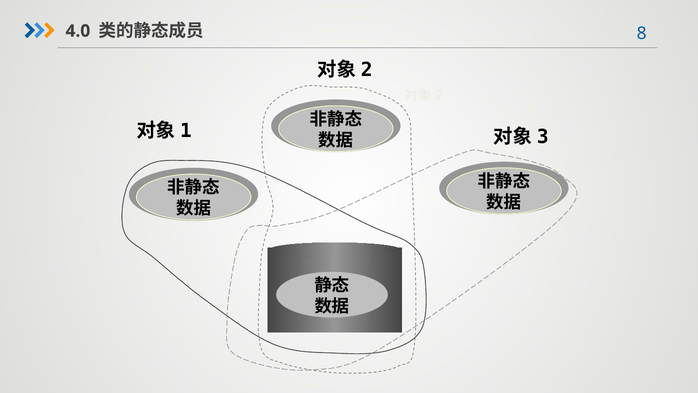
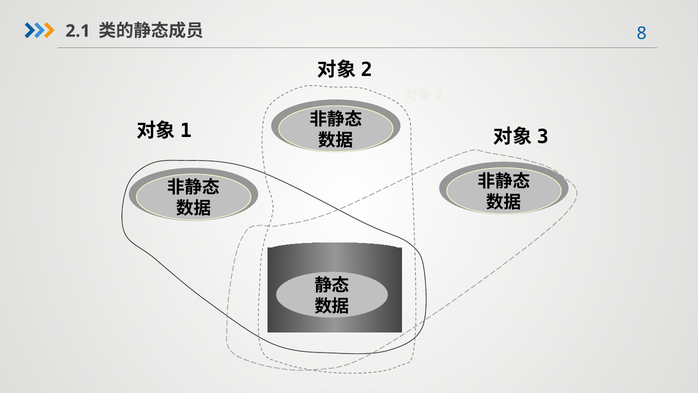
4.0: 4.0 -> 2.1 (78, 31)
